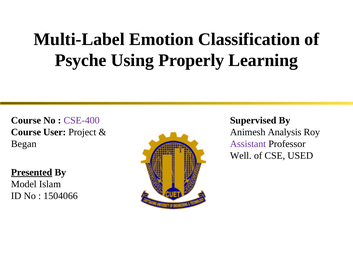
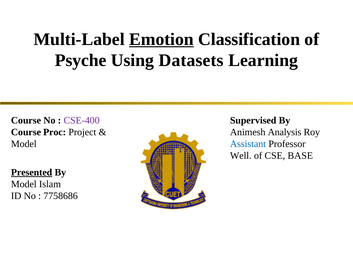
Emotion underline: none -> present (161, 39)
Properly: Properly -> Datasets (191, 60)
User: User -> Proc (55, 132)
Assistant colour: purple -> blue (248, 144)
Began: Began -> Model (24, 144)
USED: USED -> BASE (300, 155)
1504066: 1504066 -> 7758686 (61, 196)
